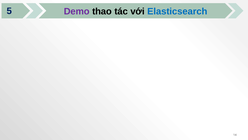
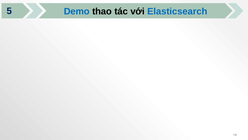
Demo colour: purple -> blue (77, 11)
